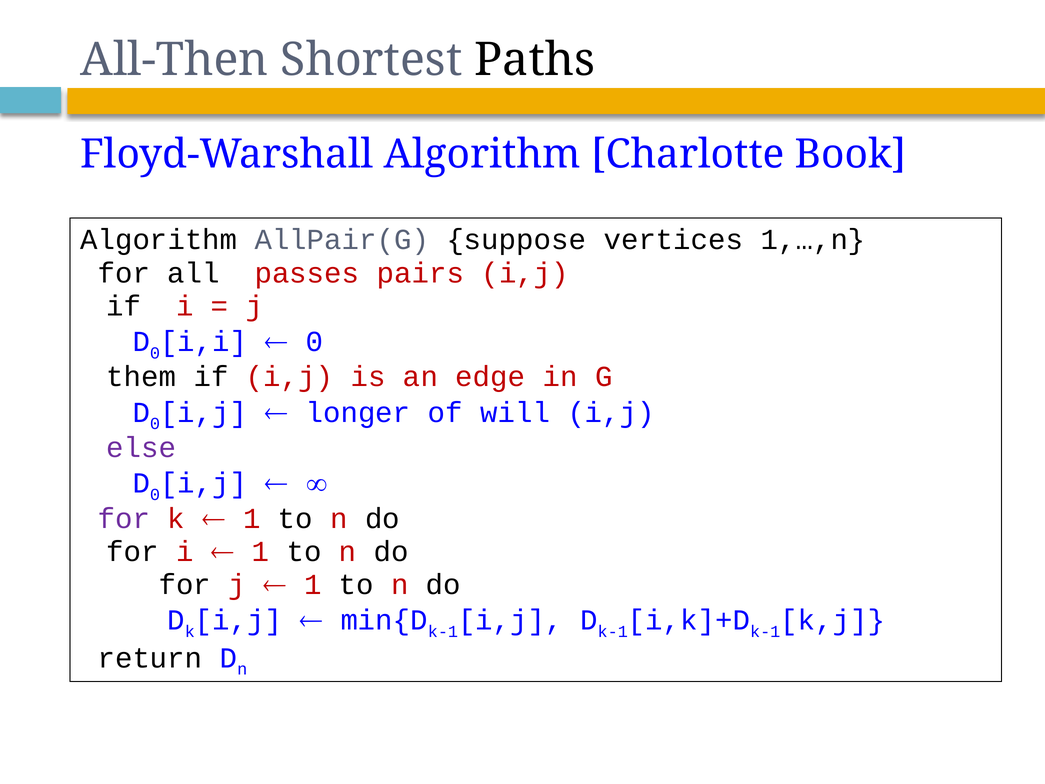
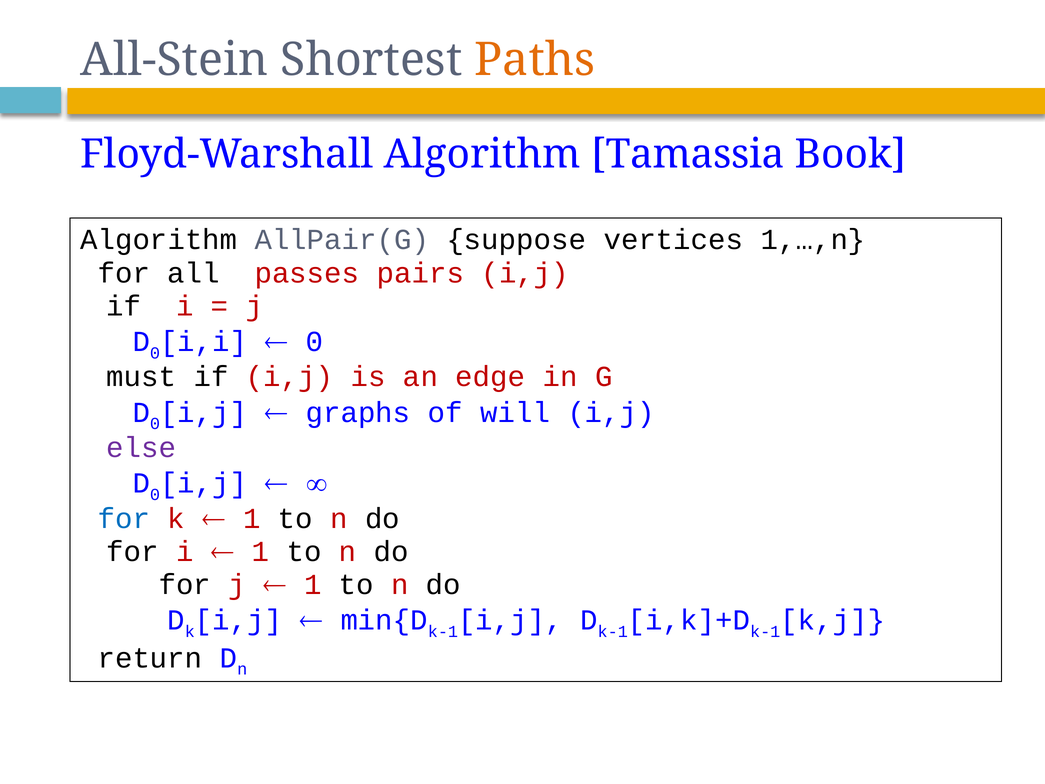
All-Then: All-Then -> All-Stein (174, 60)
Paths colour: black -> orange (535, 60)
Charlotte: Charlotte -> Tamassia (688, 154)
them: them -> must (141, 377)
longer: longer -> graphs (358, 412)
for colour: purple -> blue (124, 518)
